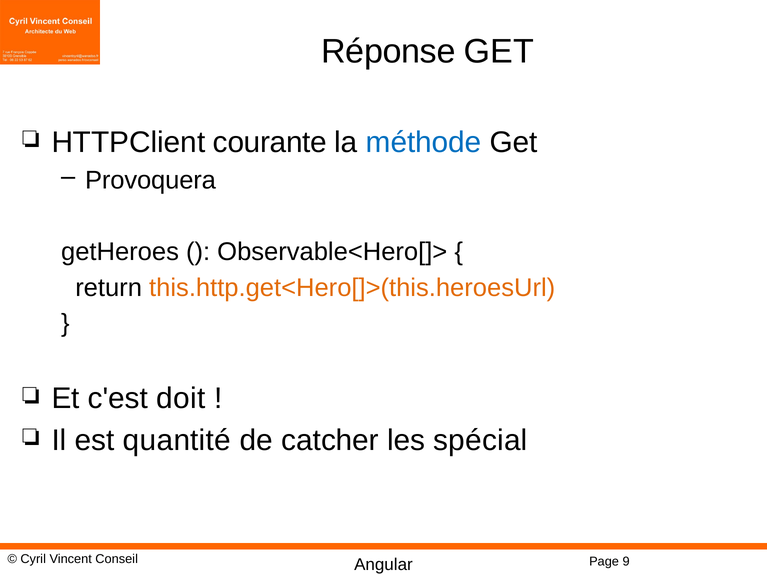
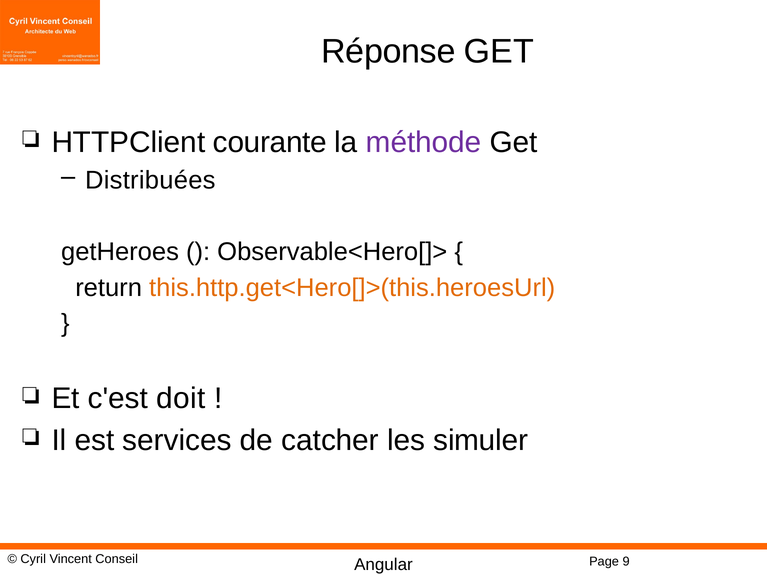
méthode colour: blue -> purple (424, 142)
Provoquera: Provoquera -> Distribuées (150, 180)
quantité: quantité -> services (177, 441)
spécial: spécial -> simuler (481, 441)
